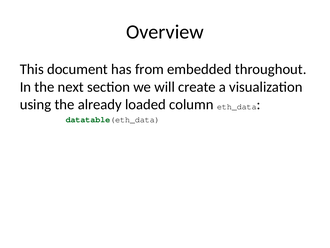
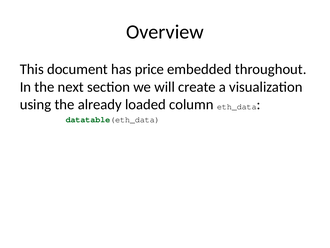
from: from -> price (150, 69)
